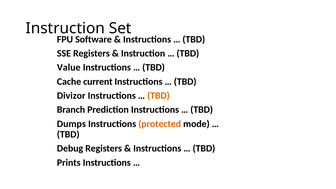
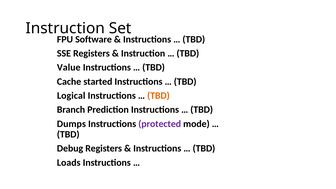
current: current -> started (98, 82)
Divizor: Divizor -> Logical (71, 96)
protected colour: orange -> purple (160, 124)
Prints: Prints -> Loads (69, 163)
